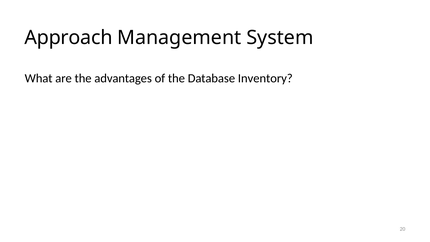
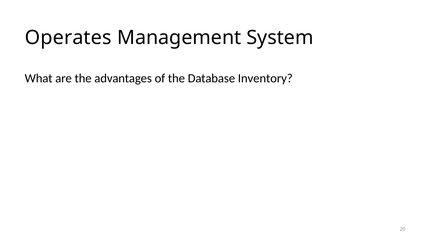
Approach: Approach -> Operates (68, 37)
